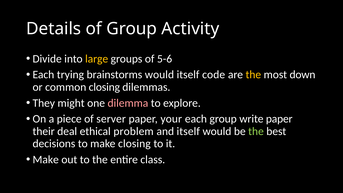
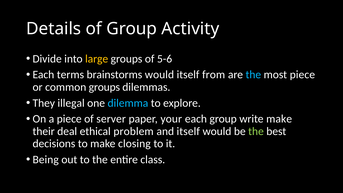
trying: trying -> terms (70, 75)
code: code -> from (214, 75)
the colour: yellow -> light blue (253, 75)
most down: down -> piece (302, 75)
common closing: closing -> groups (104, 87)
might: might -> illegal (71, 103)
dilemma colour: pink -> light blue (128, 103)
write paper: paper -> make (279, 119)
Make: Make -> Being (46, 160)
